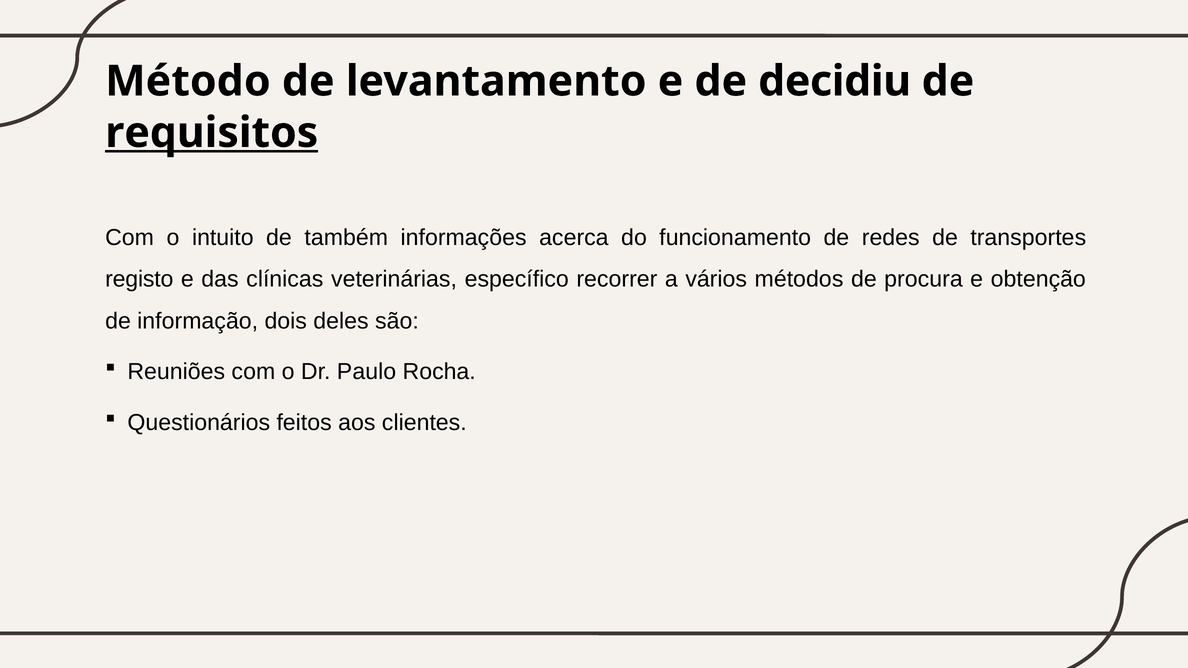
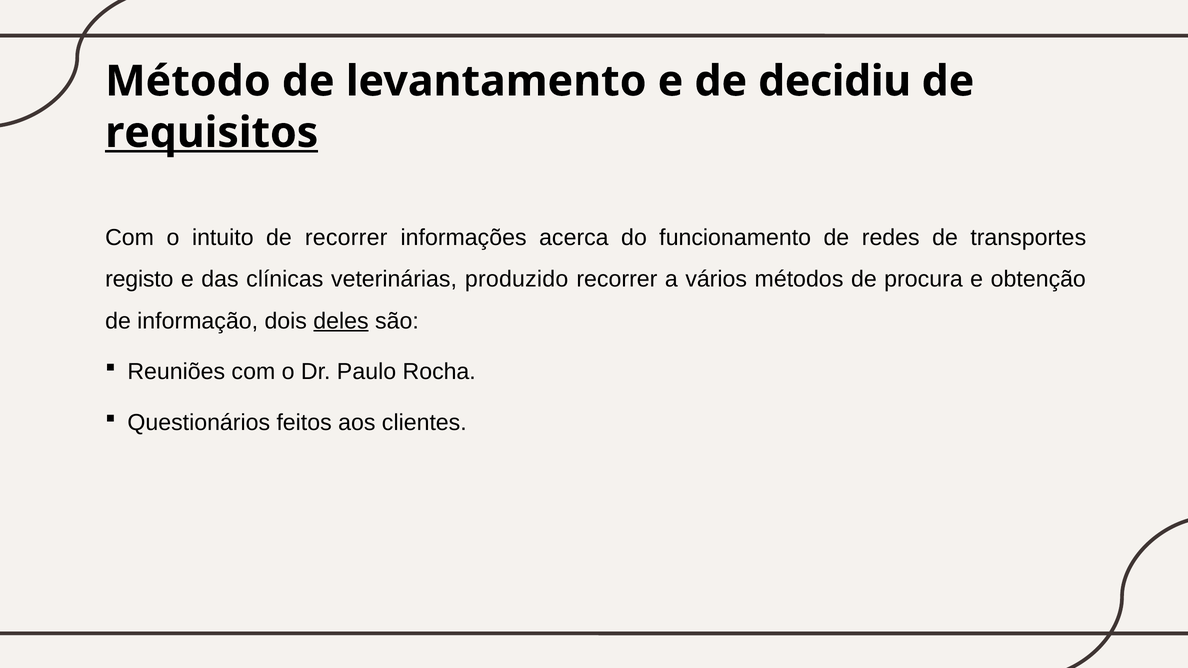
de também: também -> recorrer (346, 238)
específico: específico -> produzido (517, 279)
deles underline: none -> present (341, 321)
